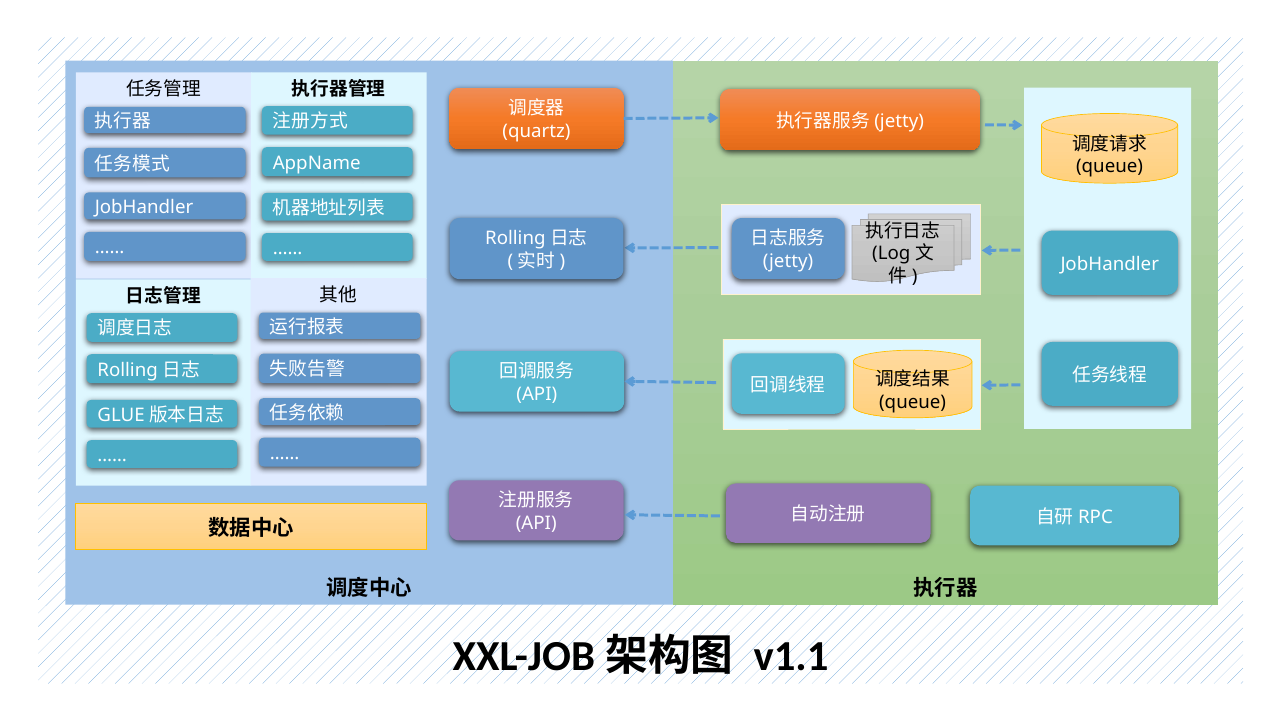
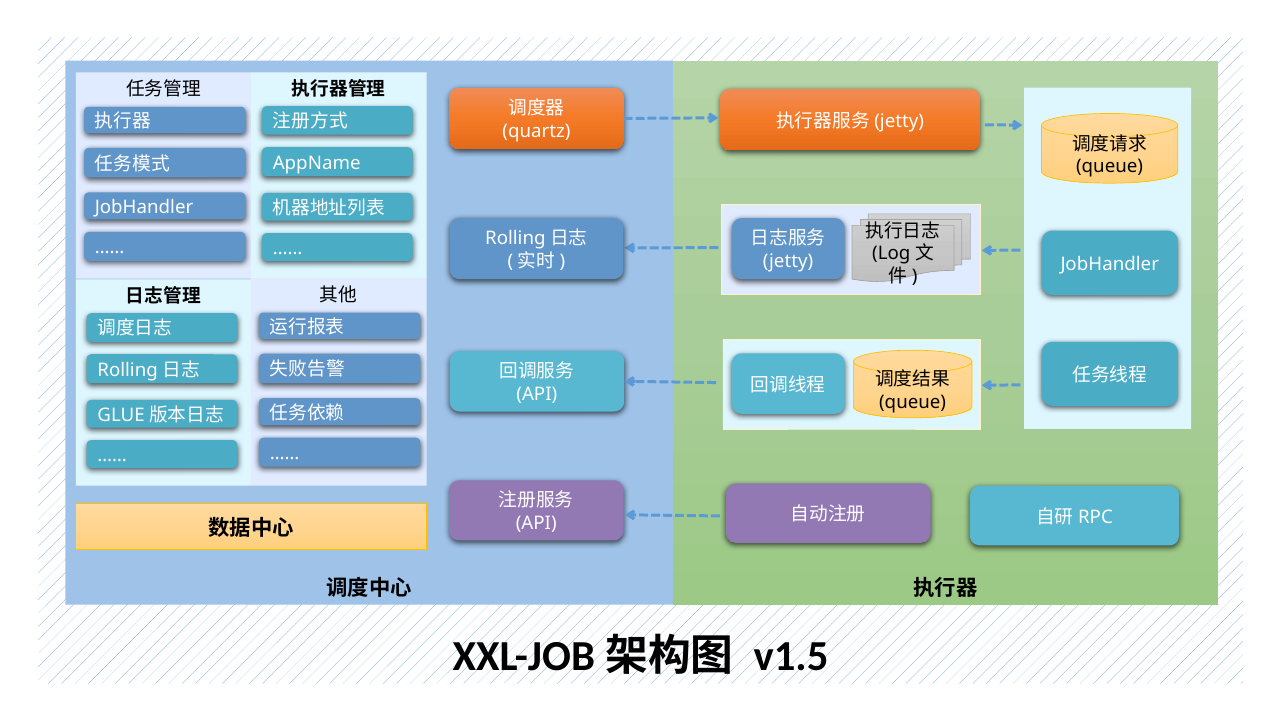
v1.1: v1.1 -> v1.5 (791, 656)
